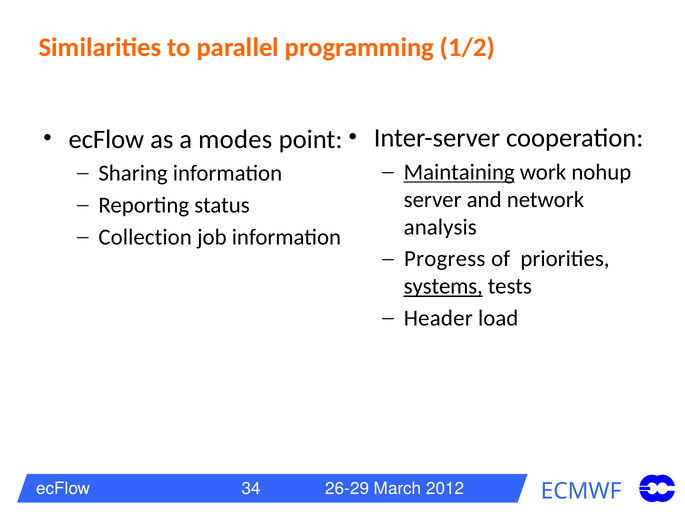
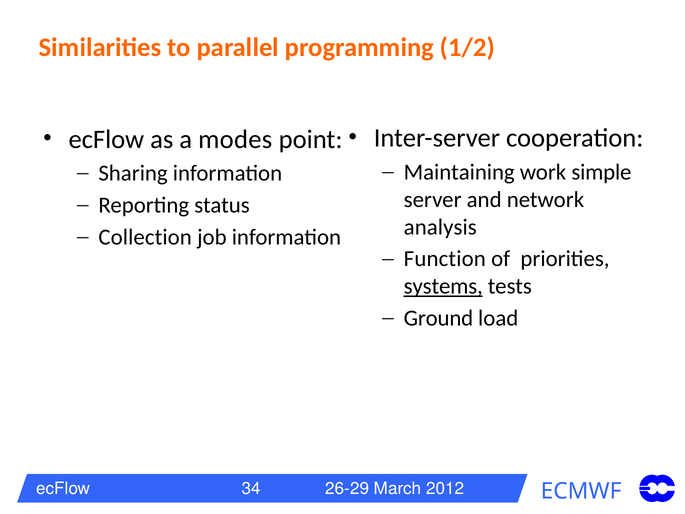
Maintaining underline: present -> none (459, 172)
nohup: nohup -> simple (601, 172)
Progress: Progress -> Function (445, 259)
Header: Header -> Ground (438, 318)
